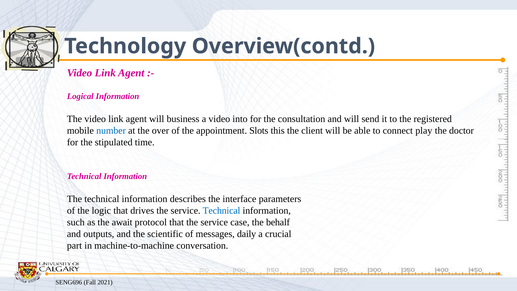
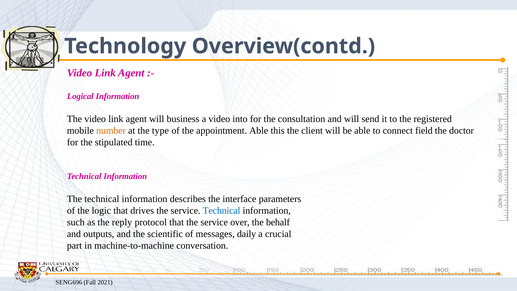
number colour: blue -> orange (111, 130)
over: over -> type (160, 130)
appointment Slots: Slots -> Able (259, 130)
play: play -> field (424, 130)
await: await -> reply (122, 222)
case: case -> over (240, 222)
